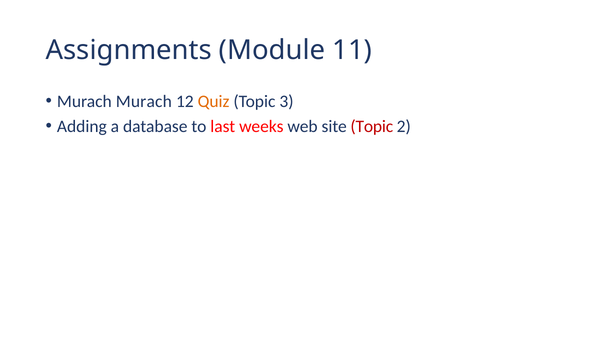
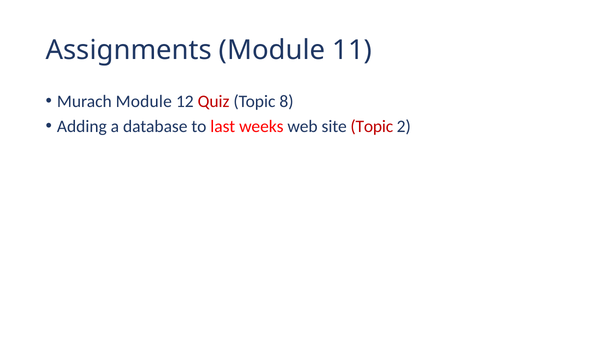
Murach Murach: Murach -> Module (144, 101)
Quiz colour: orange -> red (214, 101)
3: 3 -> 8 (286, 101)
